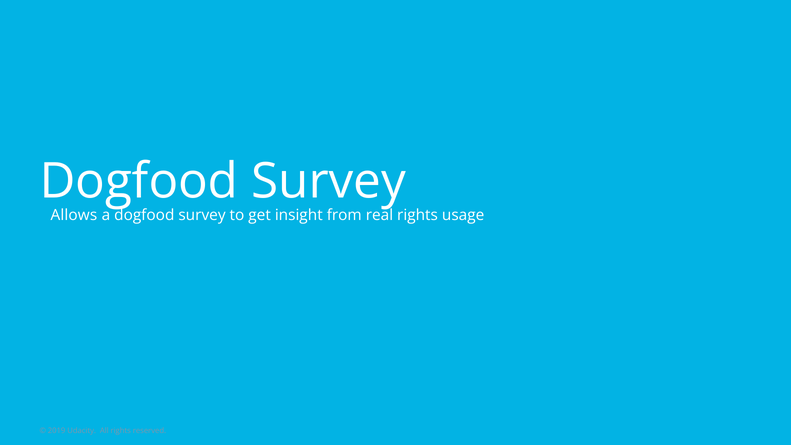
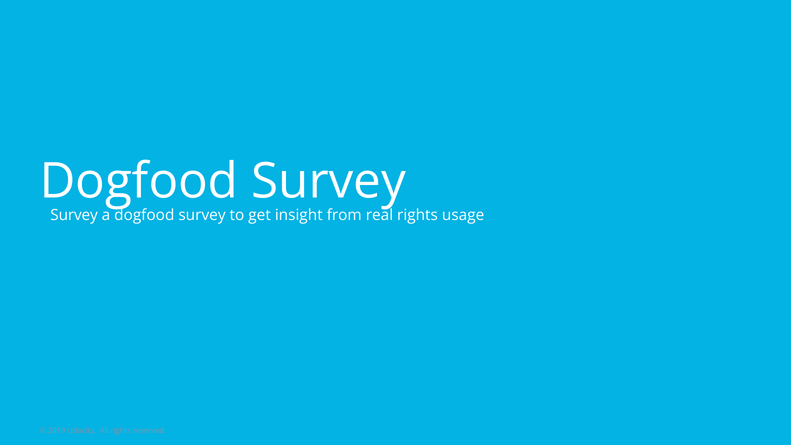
Allows: Allows -> Survey (74, 215)
